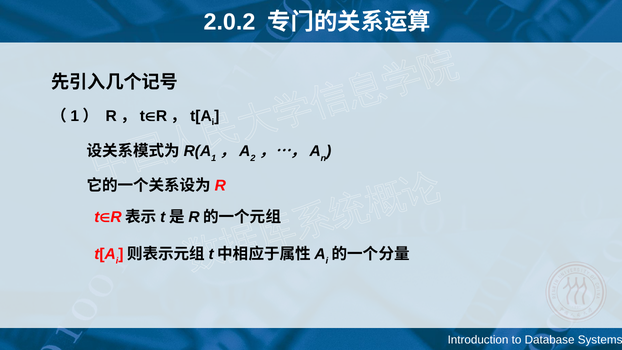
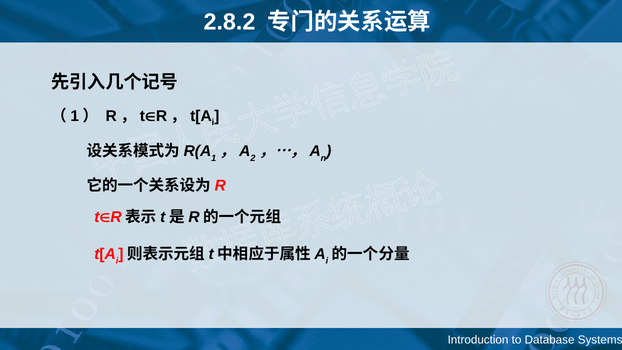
2.0.2: 2.0.2 -> 2.8.2 (229, 22)
